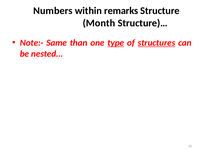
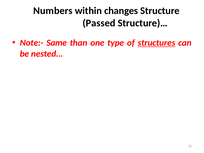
remarks: remarks -> changes (121, 11)
Month: Month -> Passed (99, 23)
type underline: present -> none (116, 43)
